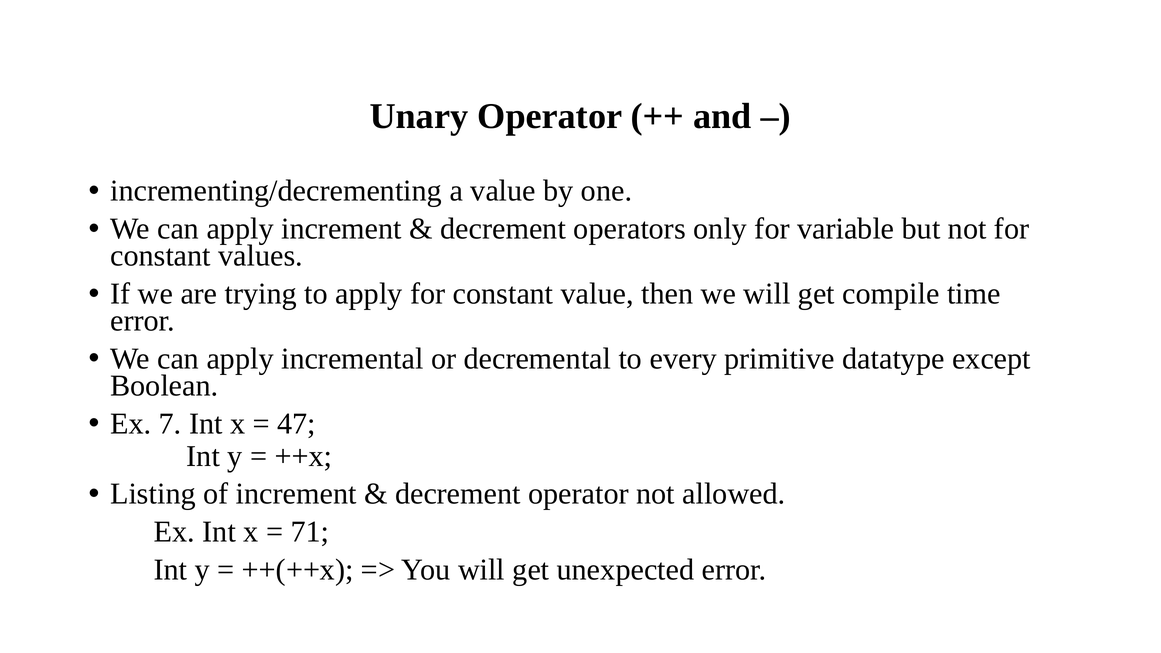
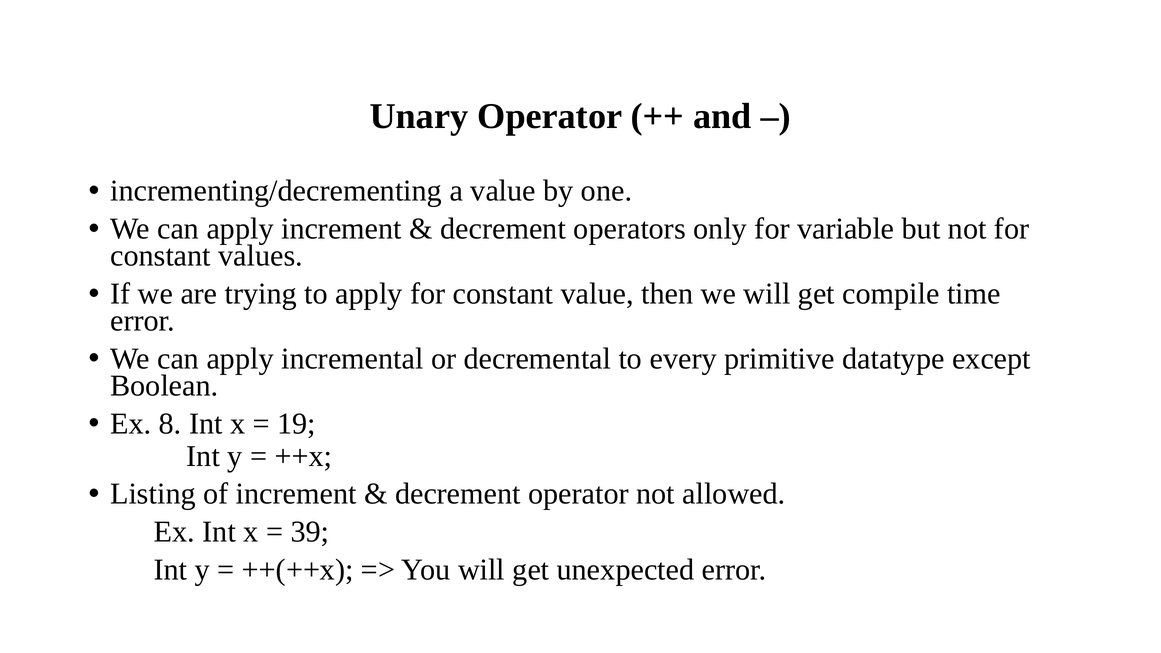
7: 7 -> 8 (170, 424)
47: 47 -> 19 (297, 424)
71: 71 -> 39 (310, 532)
